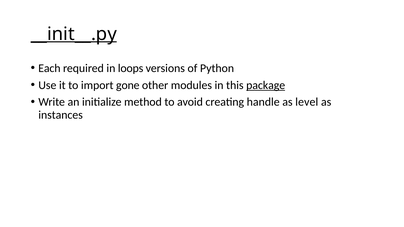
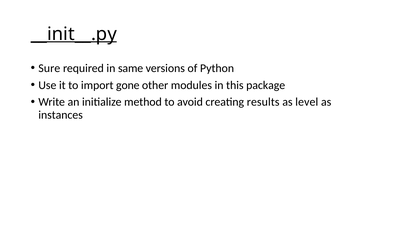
Each: Each -> Sure (49, 68)
loops: loops -> same (131, 68)
package underline: present -> none (266, 85)
handle: handle -> results (263, 102)
